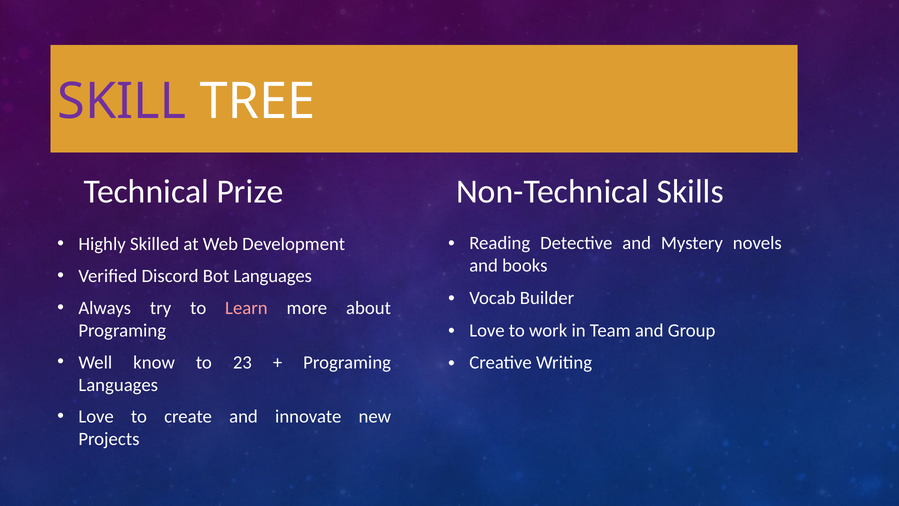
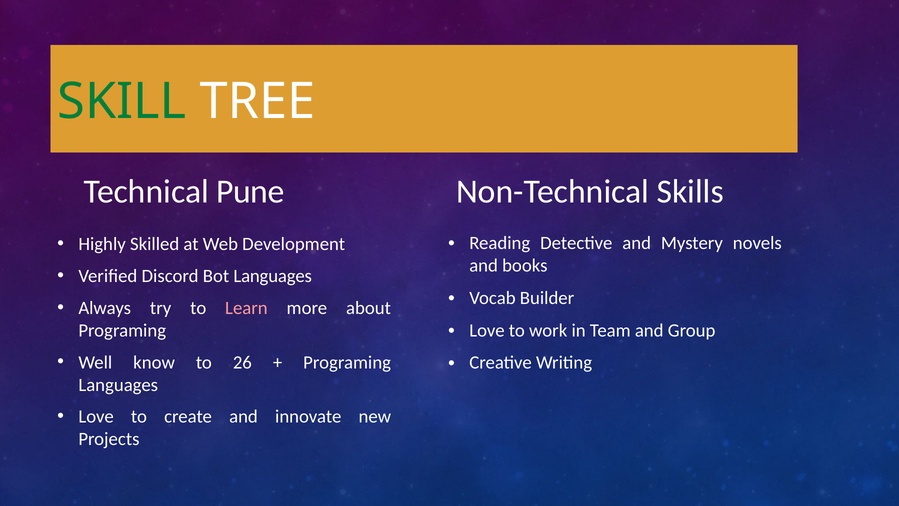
SKILL colour: purple -> green (122, 102)
Prize: Prize -> Pune (250, 192)
23: 23 -> 26 (242, 362)
